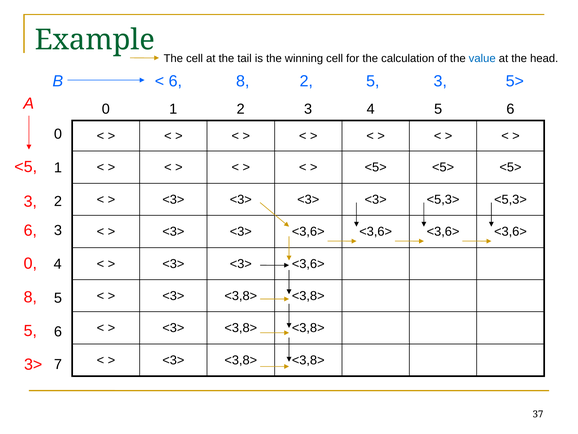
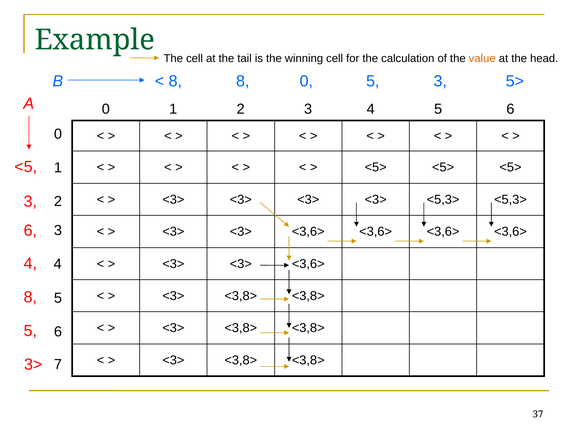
value colour: blue -> orange (482, 59)
6: 6 -> 8 (175, 81)
8 2: 2 -> 0 (306, 81)
0: 0 -> 4 (30, 263)
